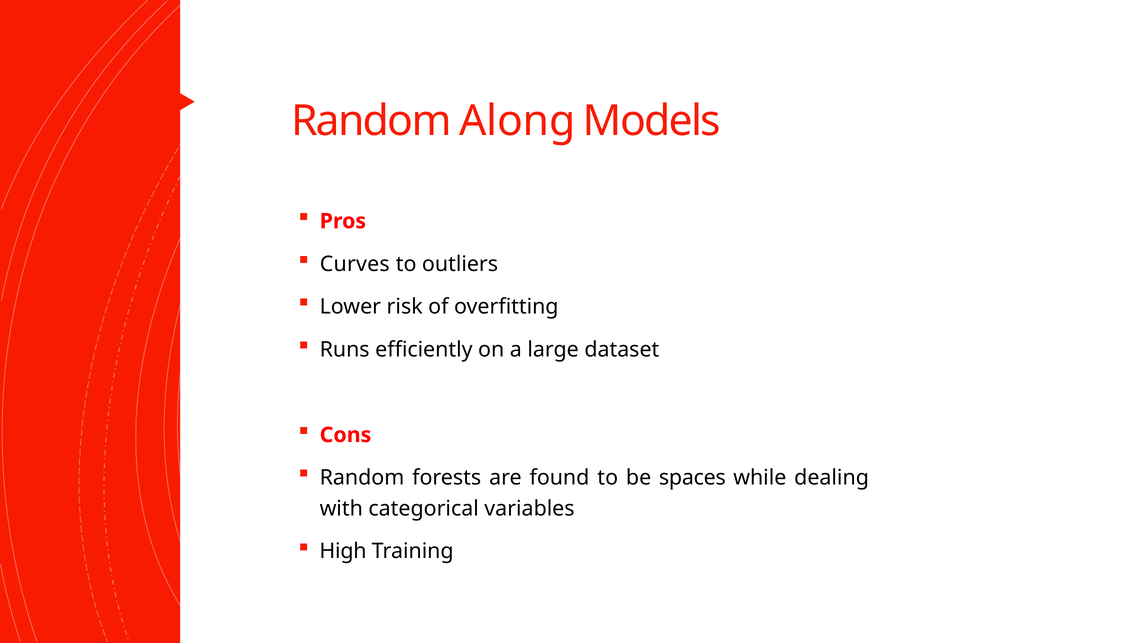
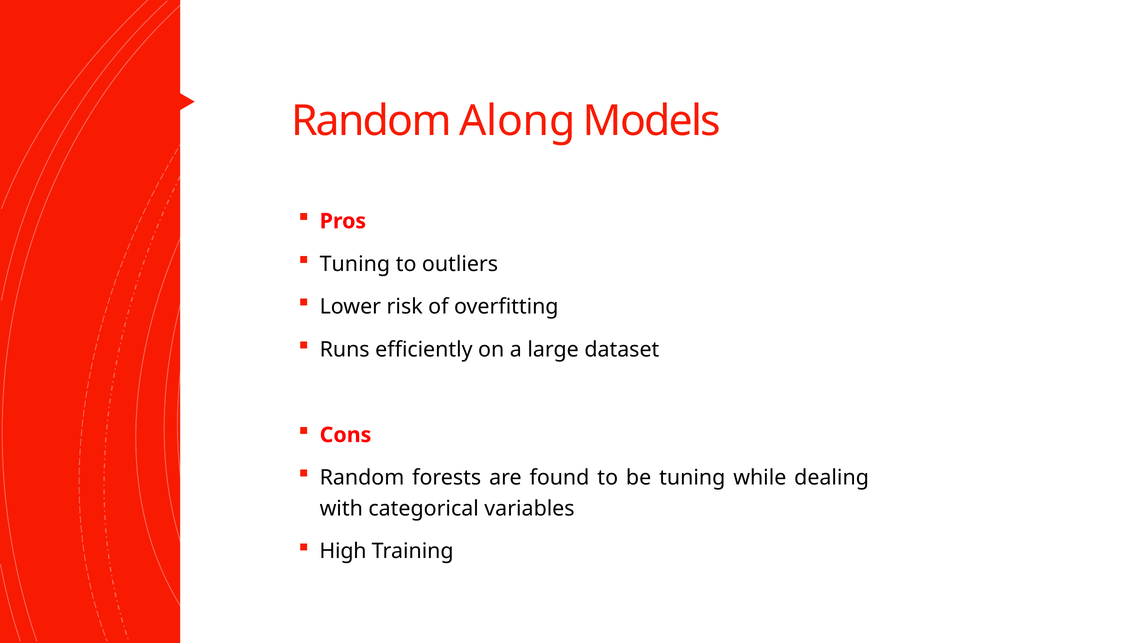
Curves: Curves -> Tuning (355, 264)
be spaces: spaces -> tuning (692, 477)
